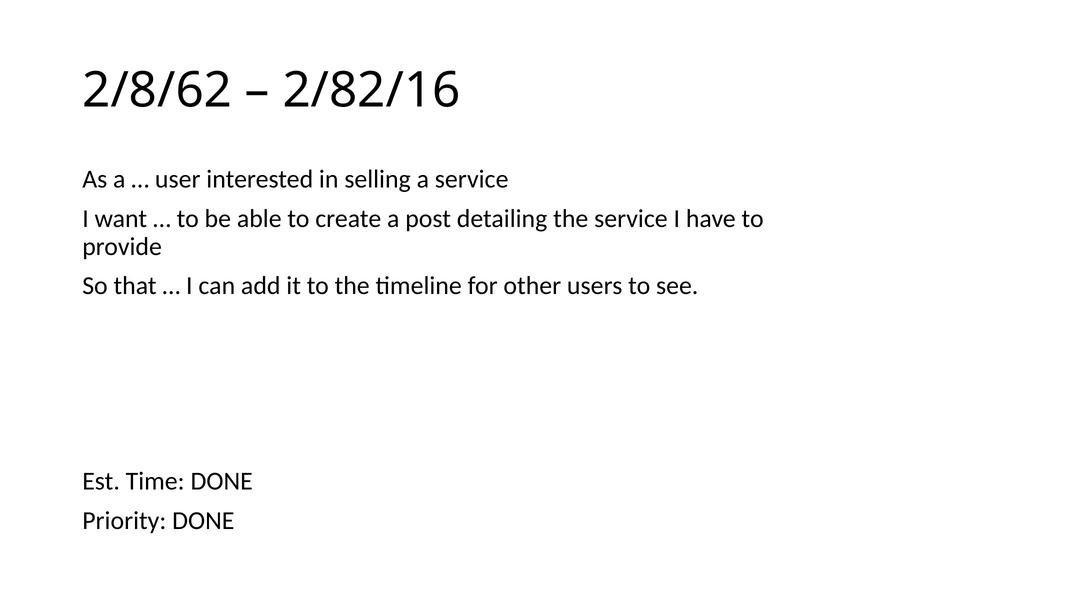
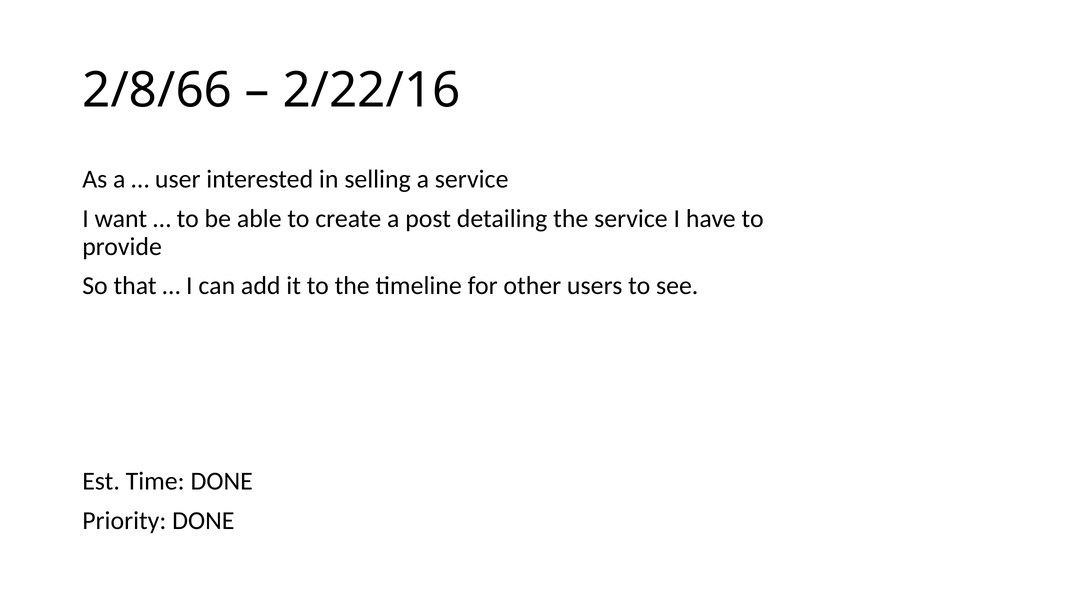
2/8/62: 2/8/62 -> 2/8/66 (157, 91)
2/82/16: 2/82/16 -> 2/22/16 (372, 91)
